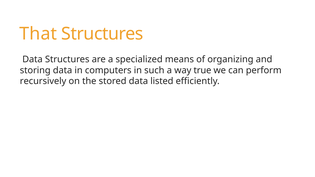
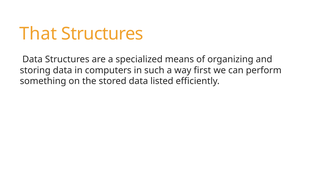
true: true -> first (202, 70)
recursively: recursively -> something (43, 81)
